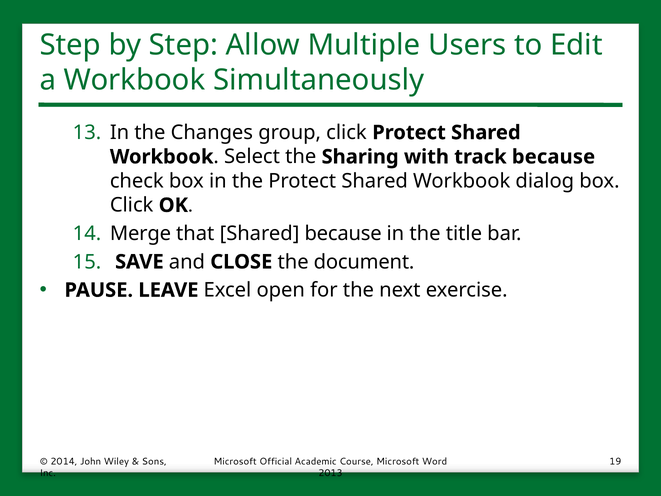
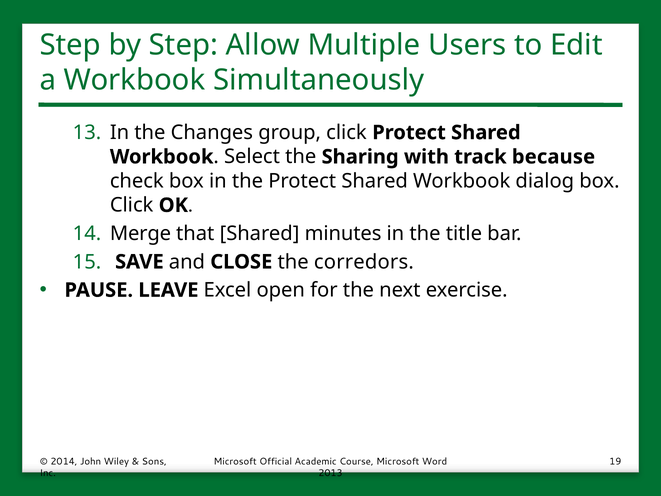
Shared because: because -> minutes (343, 233)
document: document -> corredors (364, 262)
